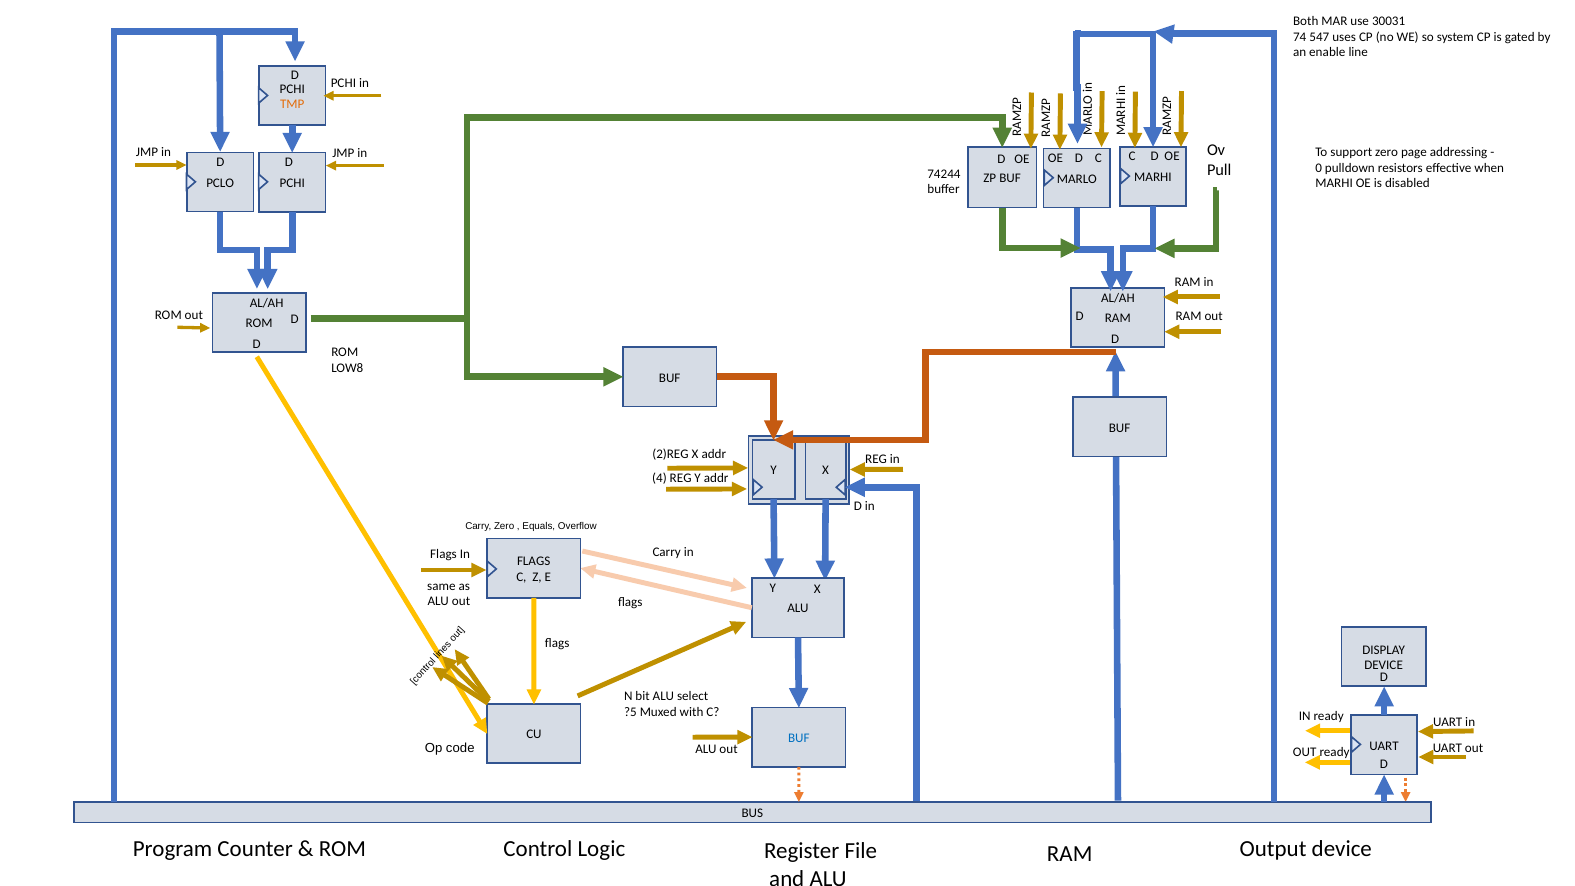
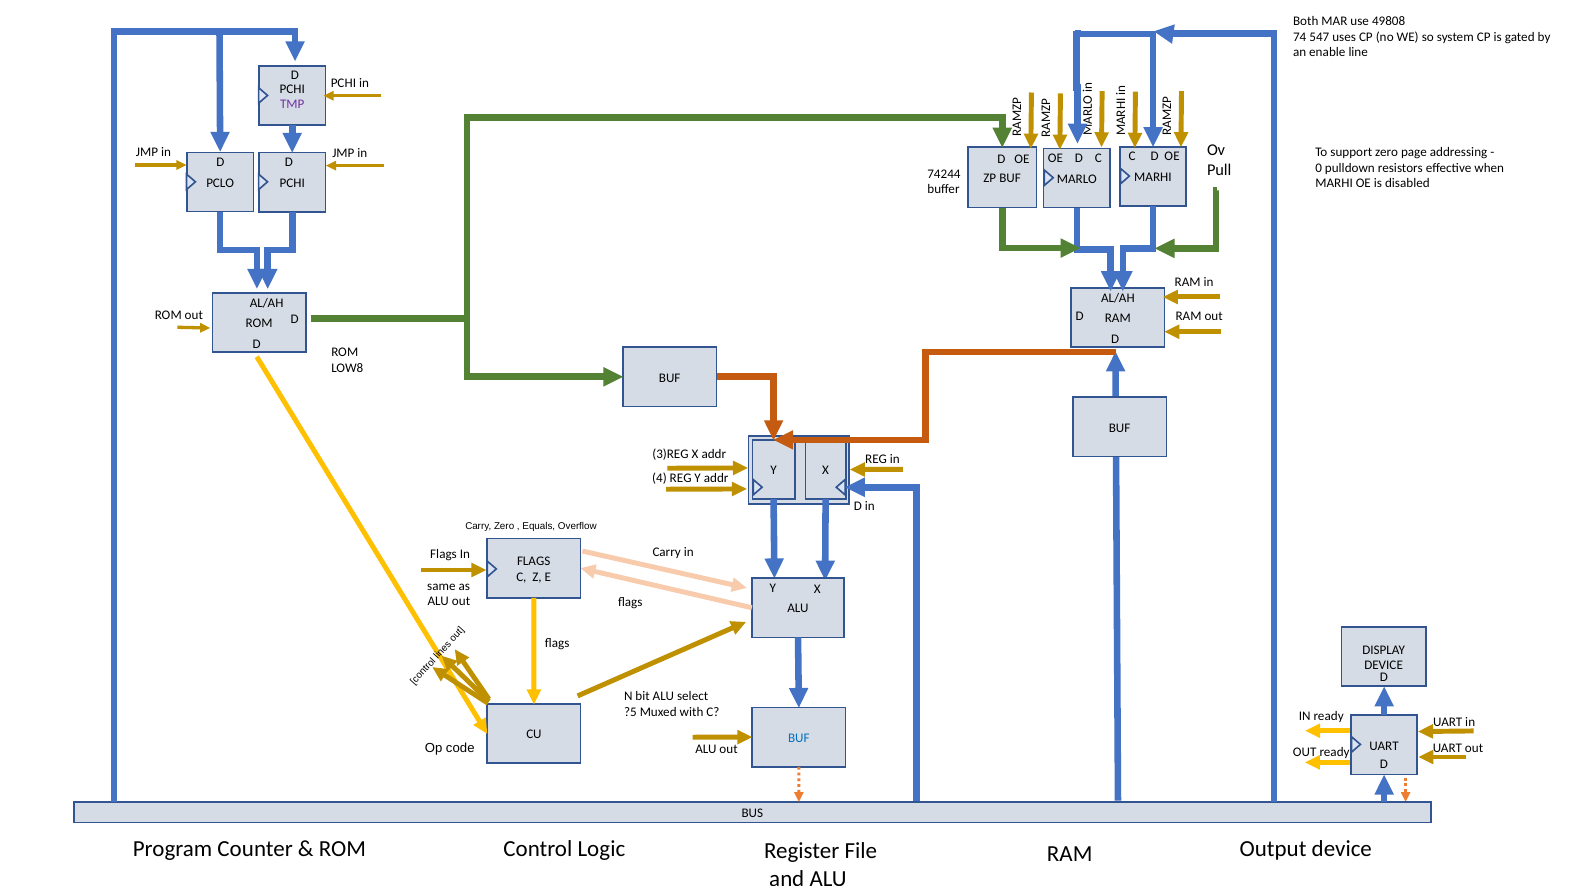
30031: 30031 -> 49808 (1389, 21)
TMP colour: orange -> purple (292, 104)
2)REG: 2)REG -> 3)REG (671, 454)
